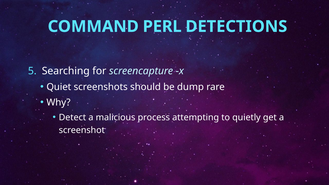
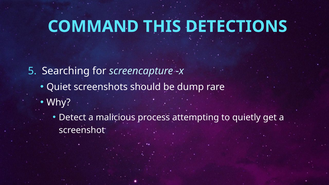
PERL: PERL -> THIS (162, 27)
